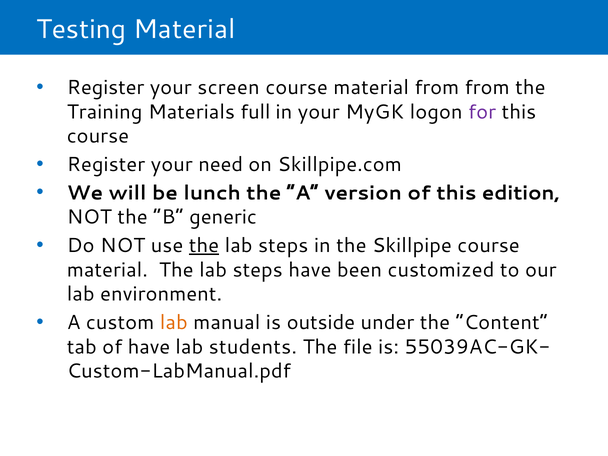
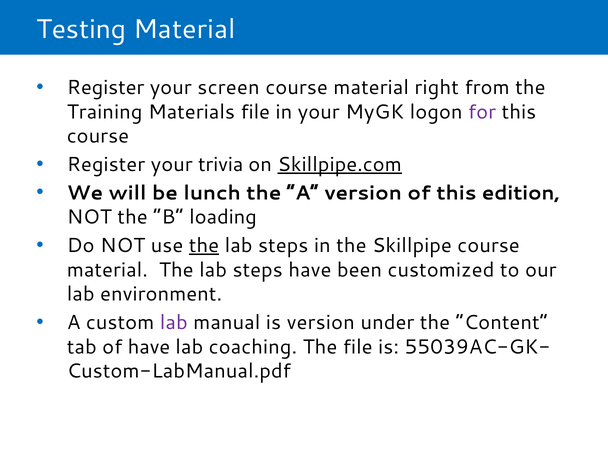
material from: from -> right (437, 88)
Materials full: full -> file (255, 112)
need: need -> trivia (221, 165)
Skillpipe.com underline: none -> present (340, 165)
generic: generic -> loading (223, 217)
lab colour: orange -> purple (174, 323)
is outside: outside -> version (321, 323)
students: students -> coaching (253, 347)
